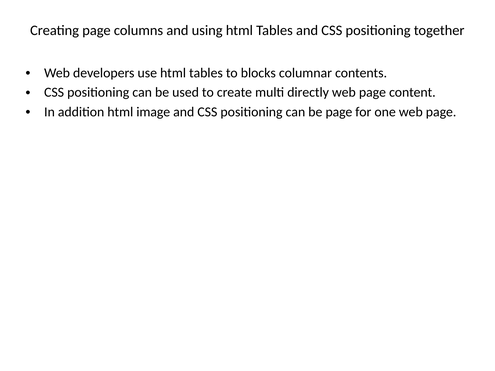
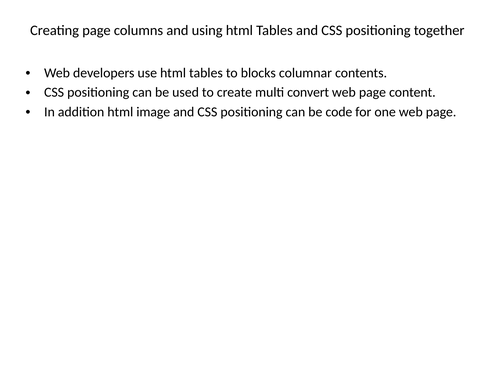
directly: directly -> convert (308, 93)
be page: page -> code (339, 112)
